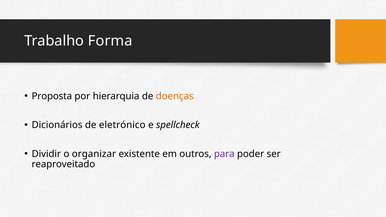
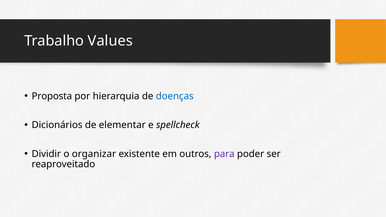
Forma: Forma -> Values (110, 41)
doenças colour: orange -> blue (175, 96)
eletrónico: eletrónico -> elementar (122, 125)
